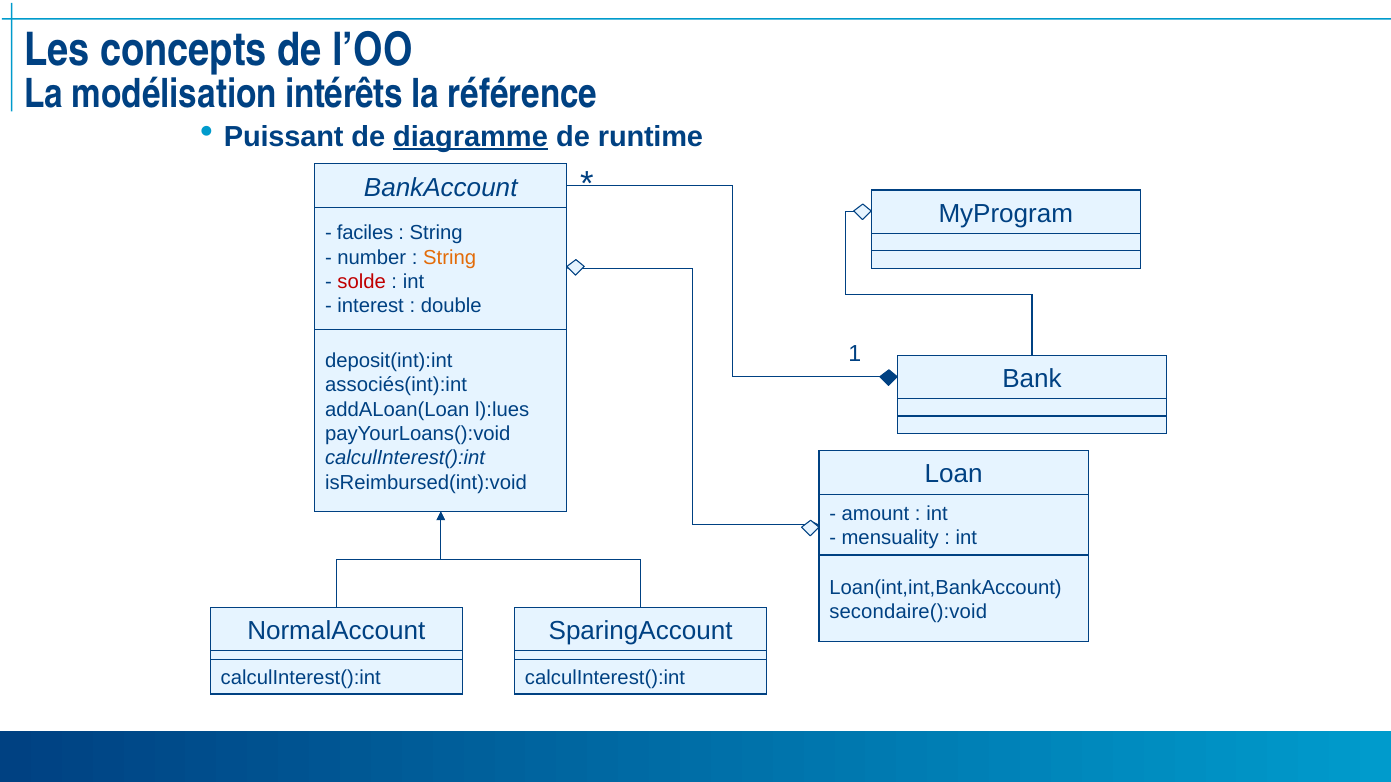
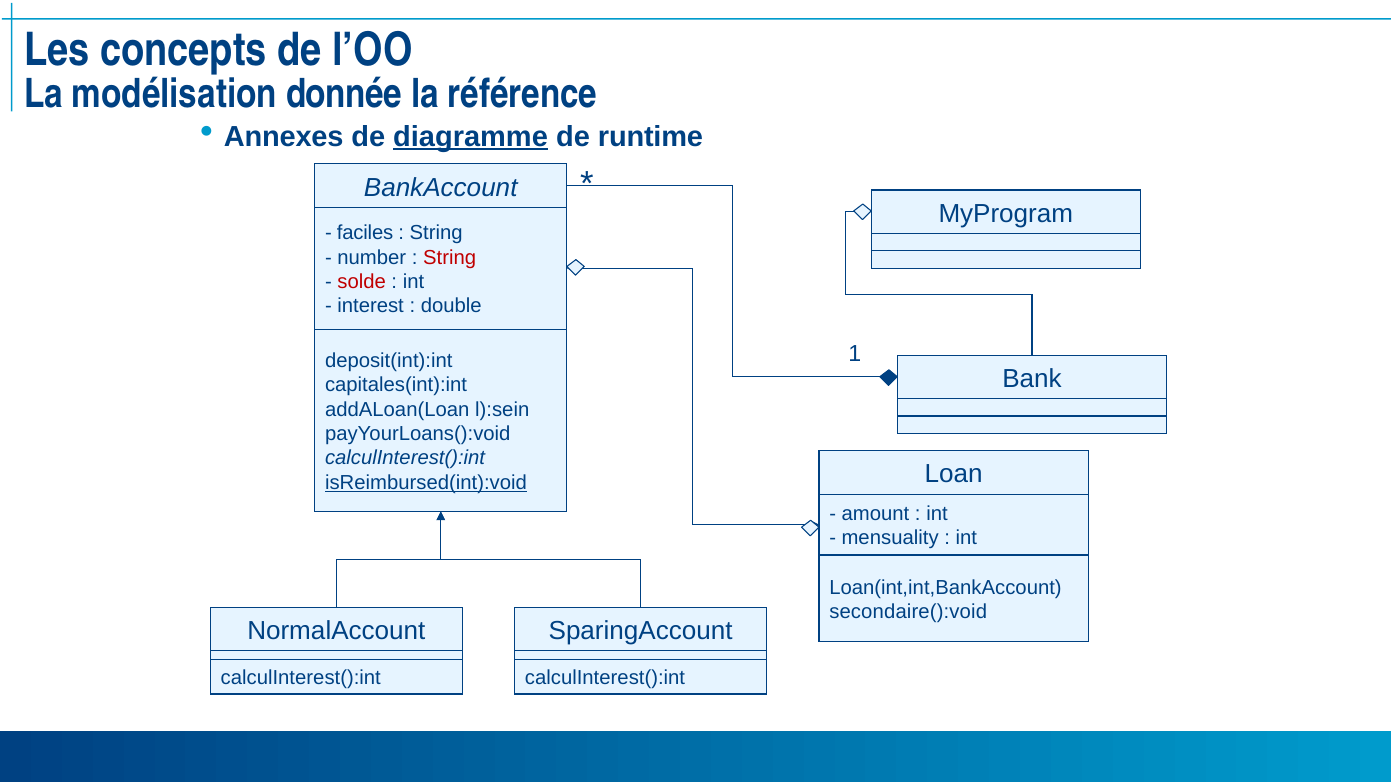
intérêts: intérêts -> donnée (344, 94)
Puissant: Puissant -> Annexes (284, 137)
String colour: orange -> red (450, 258)
associés(int):int: associés(int):int -> capitales(int):int (396, 385)
l):lues: l):lues -> l):sein (502, 410)
isReimbursed(int):void underline: none -> present (426, 483)
